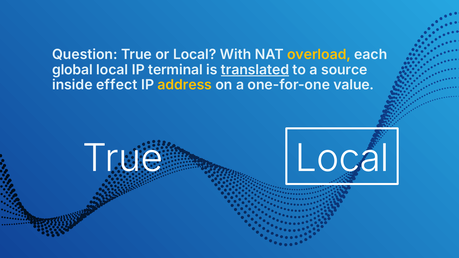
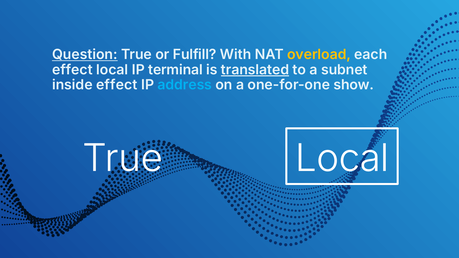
Question underline: none -> present (85, 55)
or Local: Local -> Fulfill (195, 55)
global: global -> effect (72, 70)
source: source -> subnet (344, 70)
address colour: yellow -> light blue (185, 85)
value: value -> show (354, 85)
